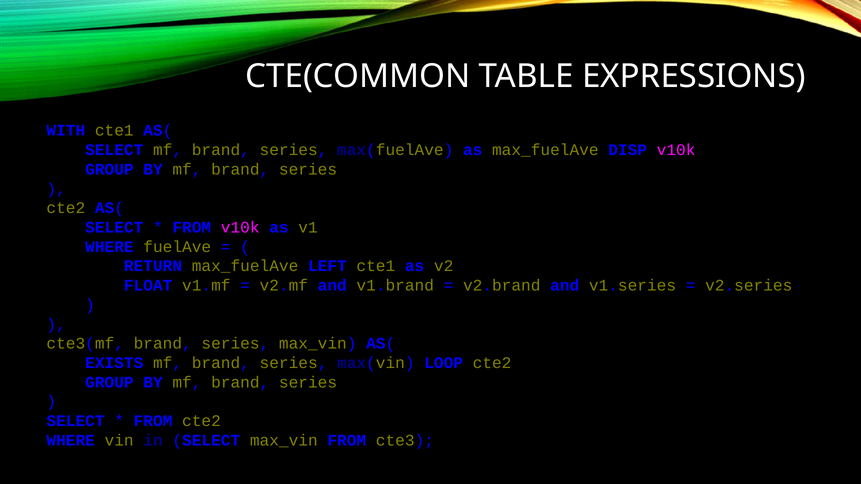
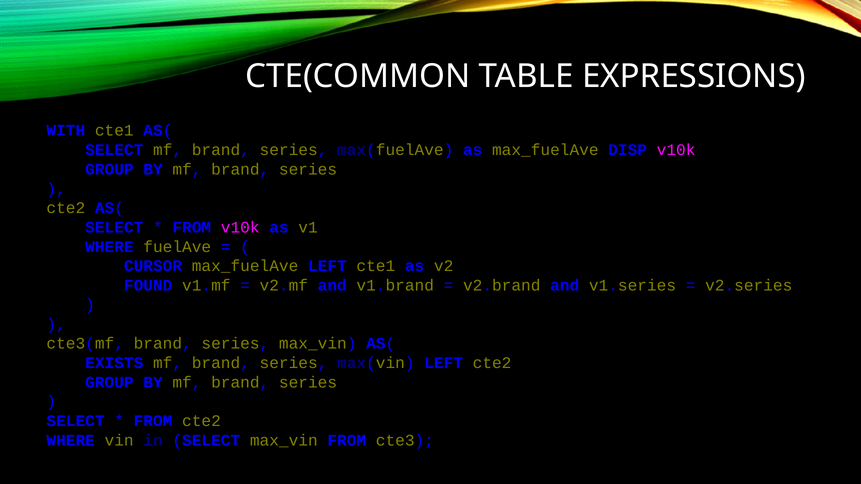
RETURN: RETURN -> CURSOR (153, 266)
FLOAT: FLOAT -> FOUND (148, 286)
max(vin LOOP: LOOP -> LEFT (444, 363)
